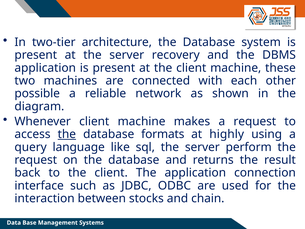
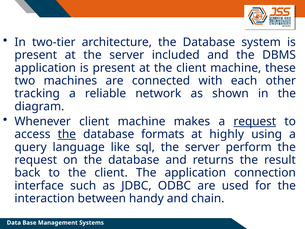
recovery: recovery -> included (176, 55)
possible: possible -> tracking (37, 93)
request underline: none -> present (255, 121)
stocks: stocks -> handy (146, 198)
